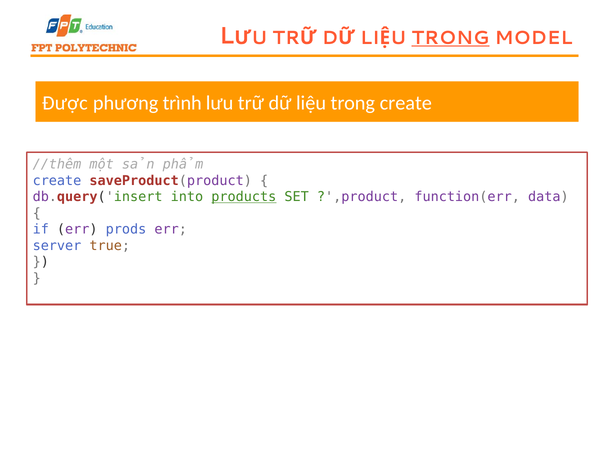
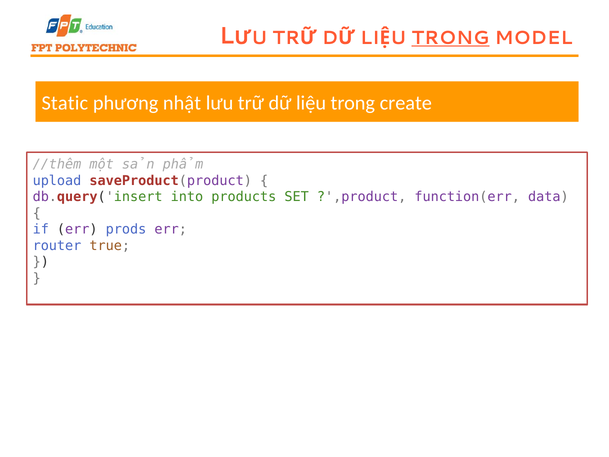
Được: Được -> Static (65, 103)
trình: trình -> nhật (182, 103)
create: create -> upload (57, 181)
products underline: present -> none (244, 197)
server: server -> router (57, 245)
